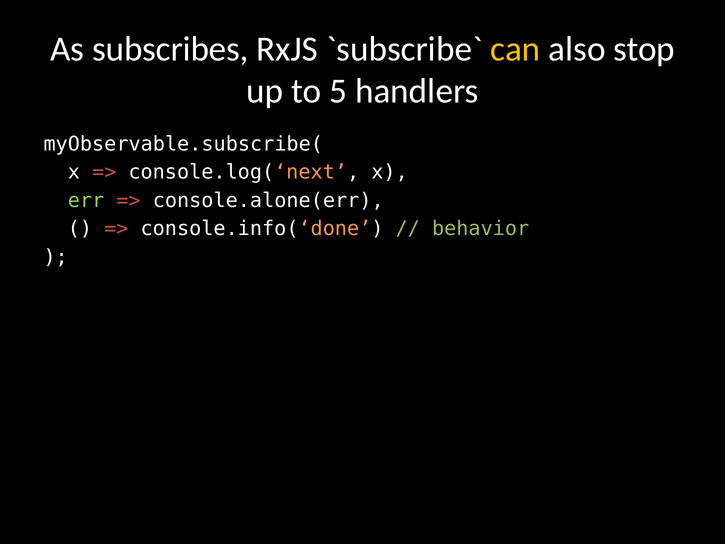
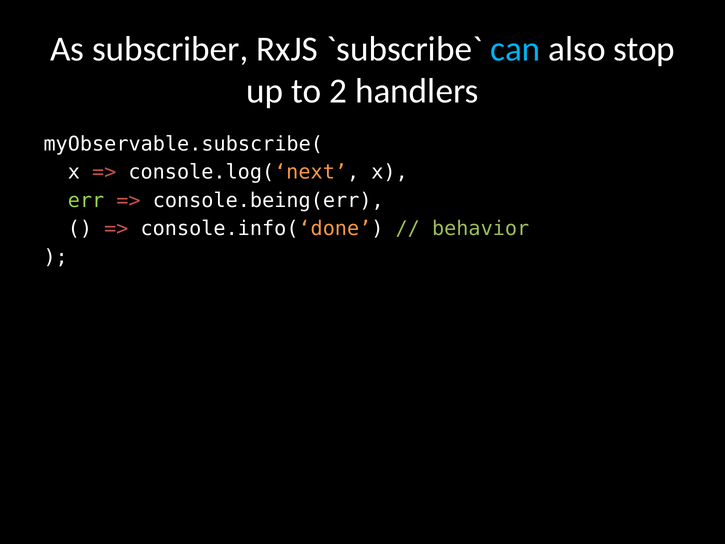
subscribes: subscribes -> subscriber (170, 49)
can colour: yellow -> light blue (515, 49)
5: 5 -> 2 (338, 91)
console.alone(err: console.alone(err -> console.being(err (268, 200)
